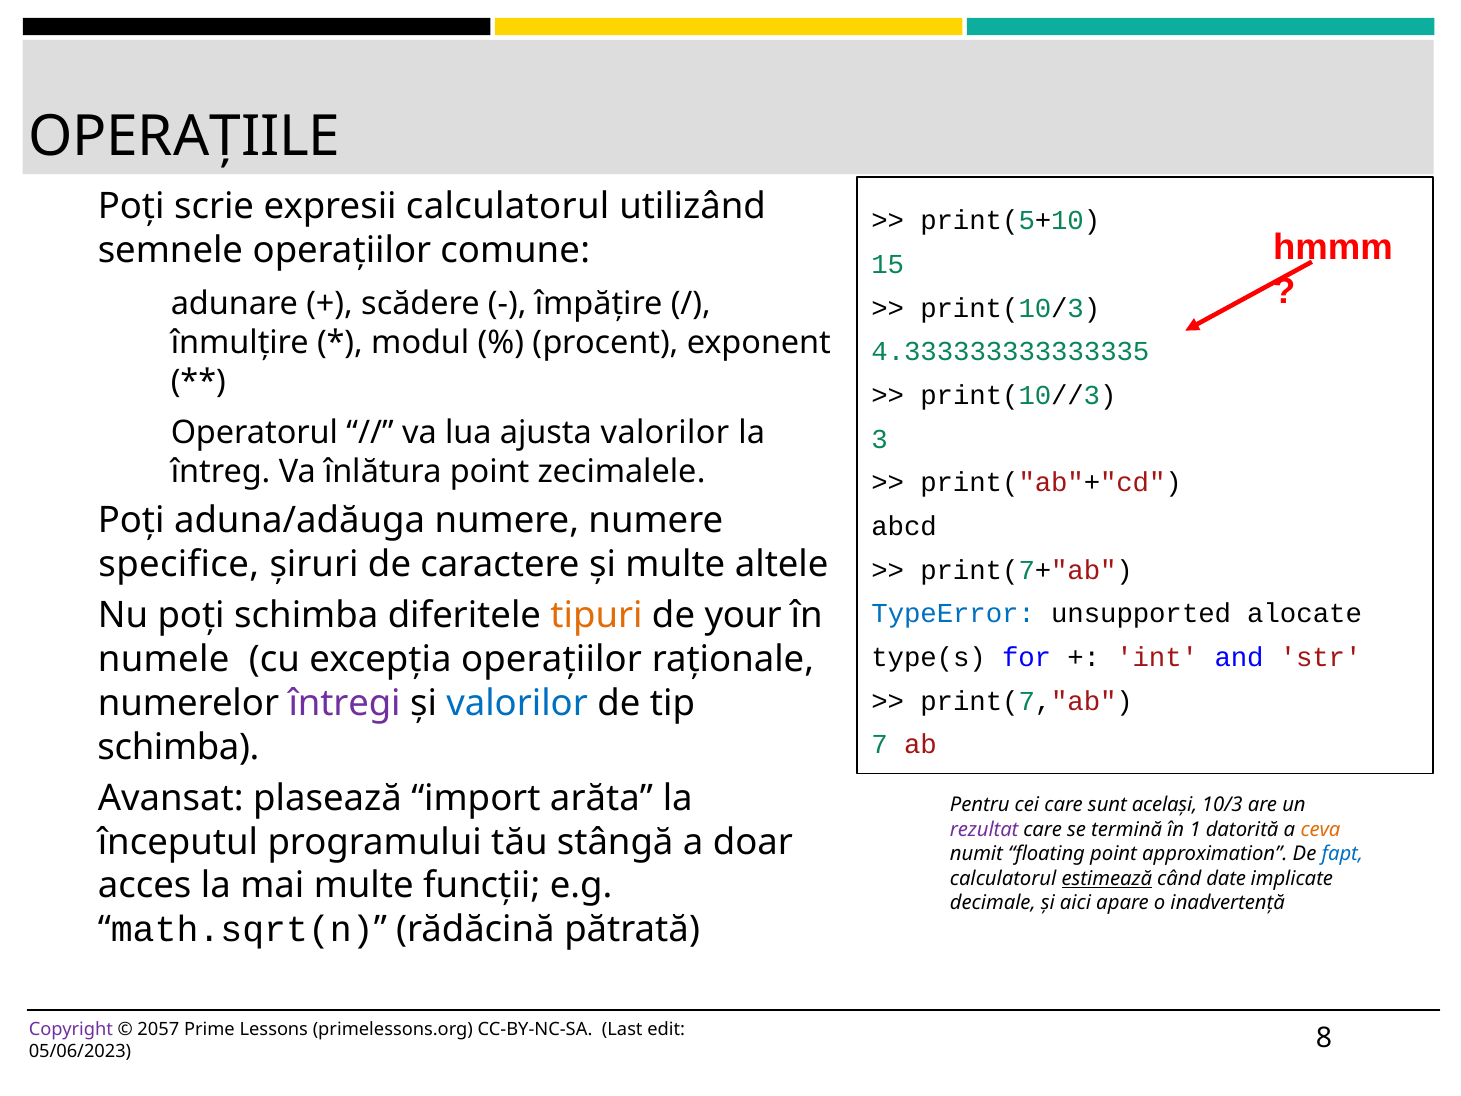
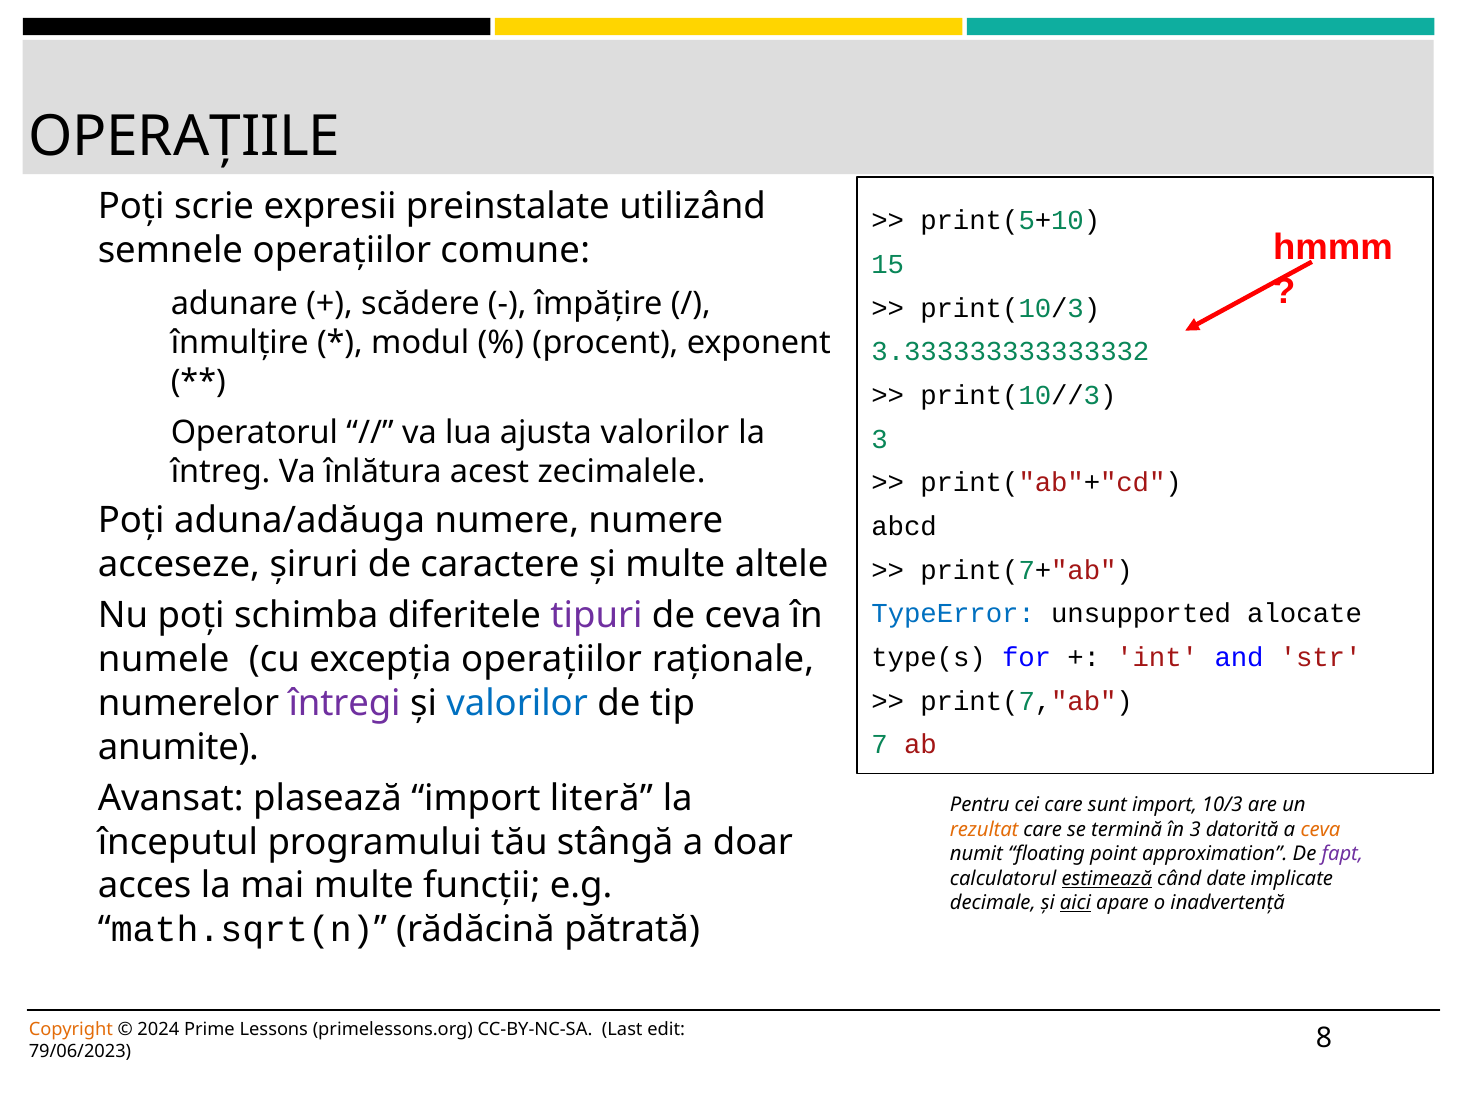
expresii calculatorul: calculatorul -> preinstalate (508, 207)
4.333333333333335: 4.333333333333335 -> 3.333333333333332 (1010, 352)
înlătura point: point -> acest (490, 471)
specifice: specifice -> acceseze (179, 564)
tipuri colour: orange -> purple (597, 615)
de your: your -> ceva (743, 615)
schimba: schimba -> anumite (178, 747)
arăta: arăta -> literă (601, 798)
sunt același: același -> import (1165, 805)
rezultat colour: purple -> orange (984, 829)
în 1: 1 -> 3 (1195, 829)
fapt colour: blue -> purple (1342, 854)
aici underline: none -> present (1076, 903)
Copyright colour: purple -> orange (71, 1029)
2057: 2057 -> 2024 (158, 1029)
05/06/2023: 05/06/2023 -> 79/06/2023 (80, 1051)
